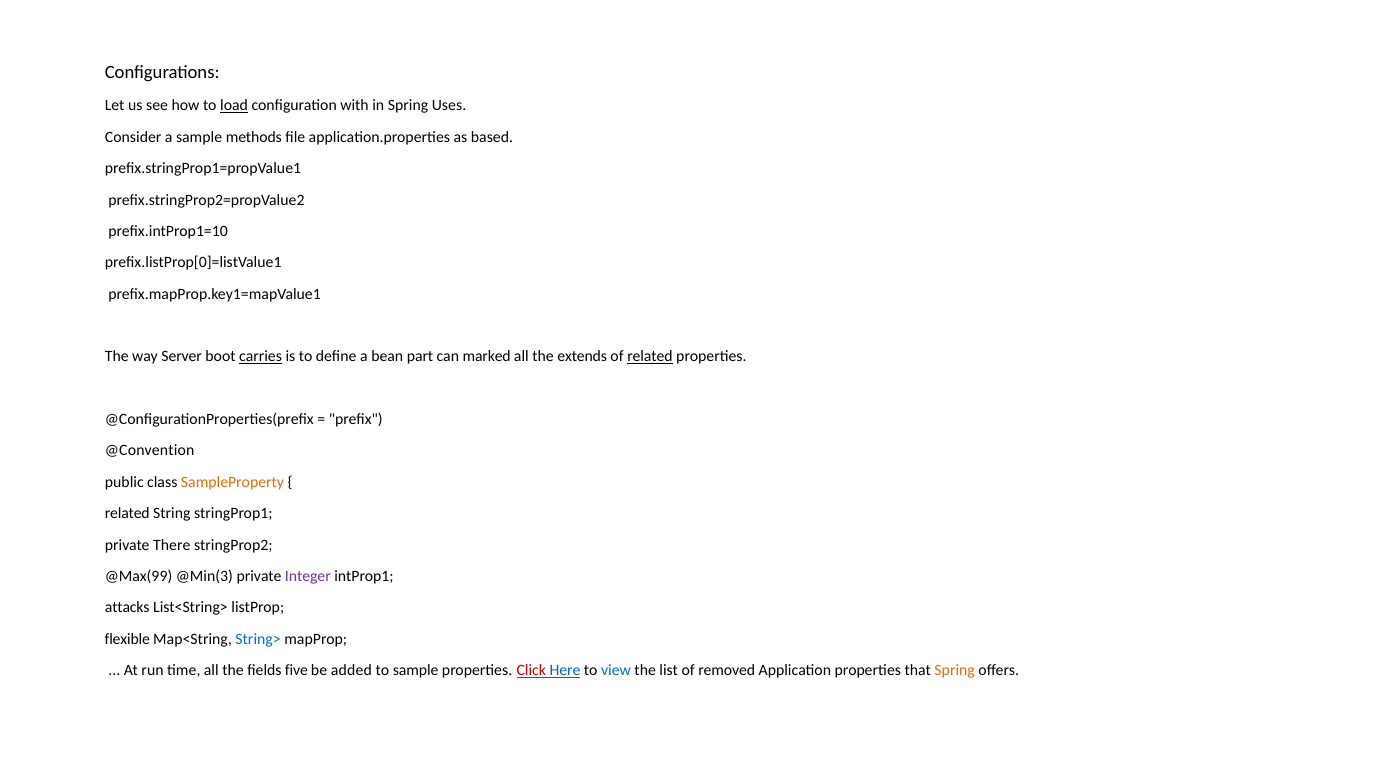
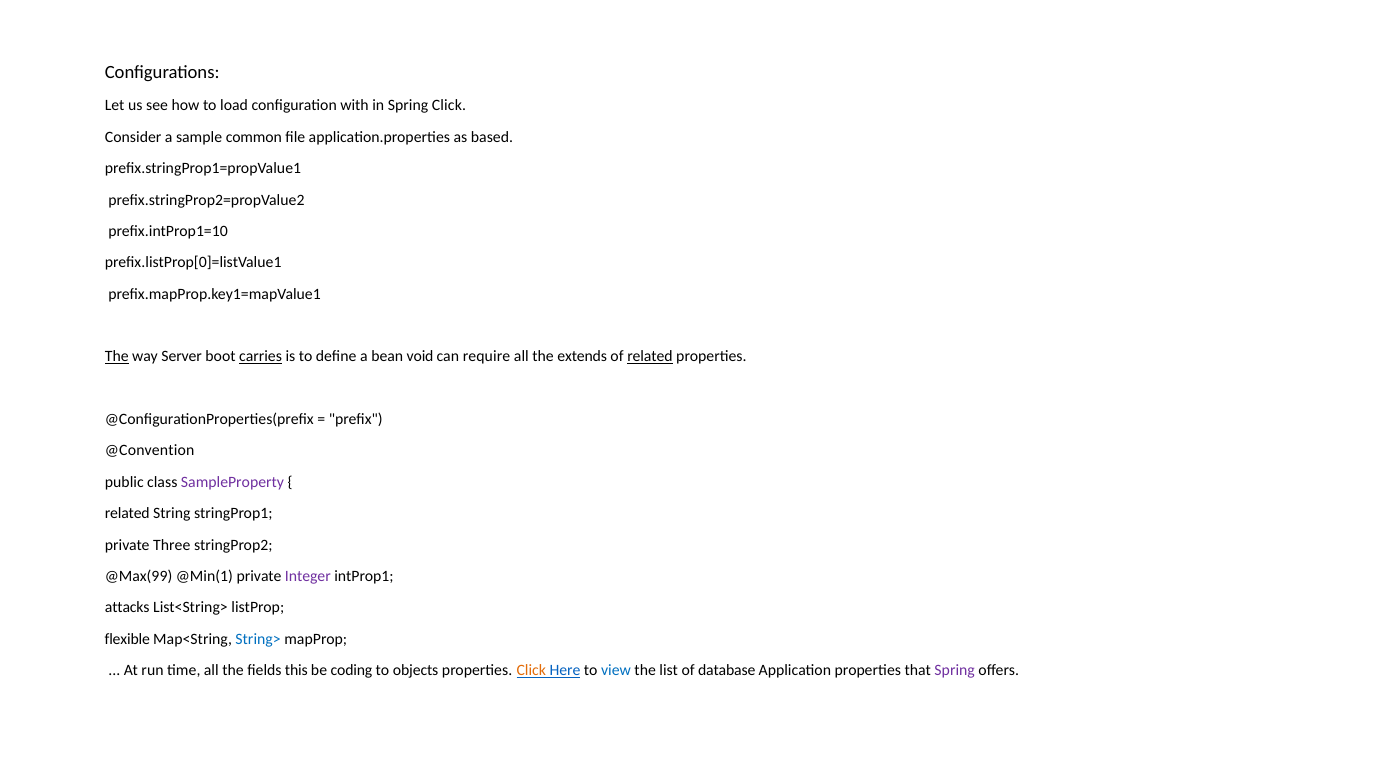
load underline: present -> none (234, 106)
Spring Uses: Uses -> Click (449, 106)
methods: methods -> common (254, 137)
The underline: none -> present (117, 357)
part: part -> void (420, 357)
marked: marked -> require (487, 357)
SampleProperty colour: orange -> purple (233, 482)
There: There -> Three (172, 545)
@Min(3: @Min(3 -> @Min(1 (204, 576)
five: five -> this (296, 671)
added: added -> coding (352, 671)
to sample: sample -> objects (416, 671)
Click colour: red -> orange (531, 671)
removed: removed -> database (727, 671)
Spring colour: orange -> purple (955, 671)
